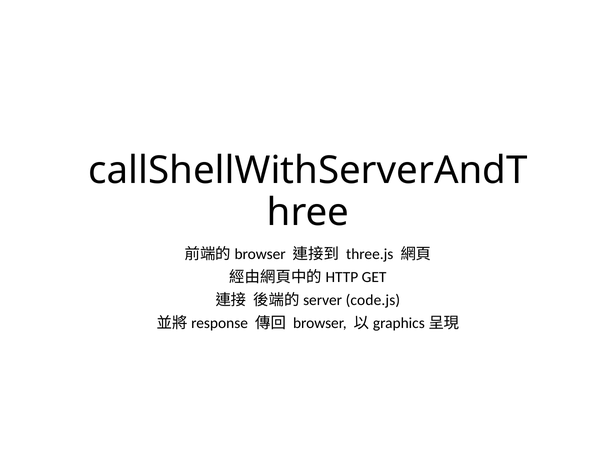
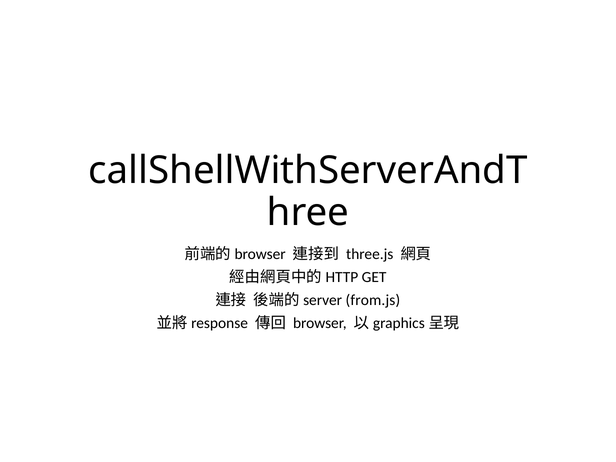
code.js: code.js -> from.js (373, 300)
